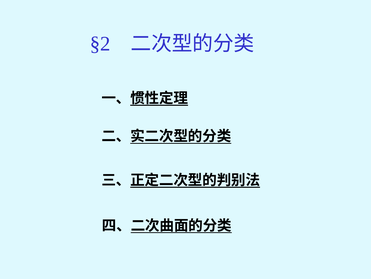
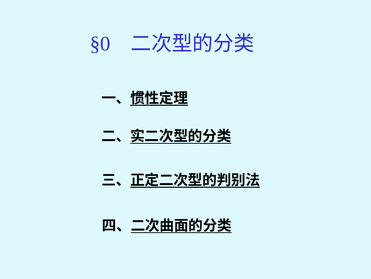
§2: §2 -> §0 (100, 44)
